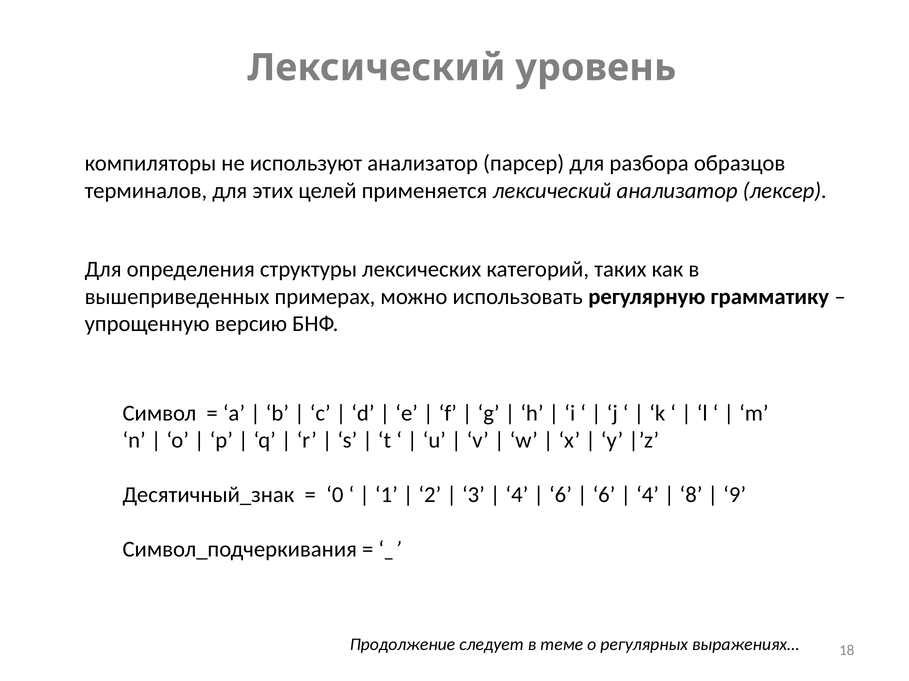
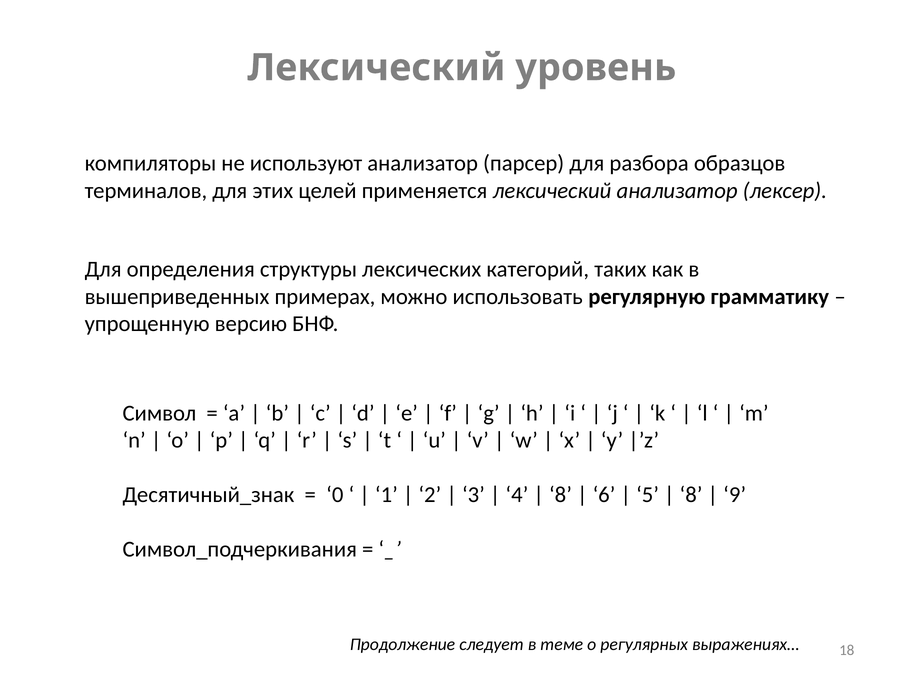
6: 6 -> 8 (560, 495)
4: 4 -> 5 (648, 495)
